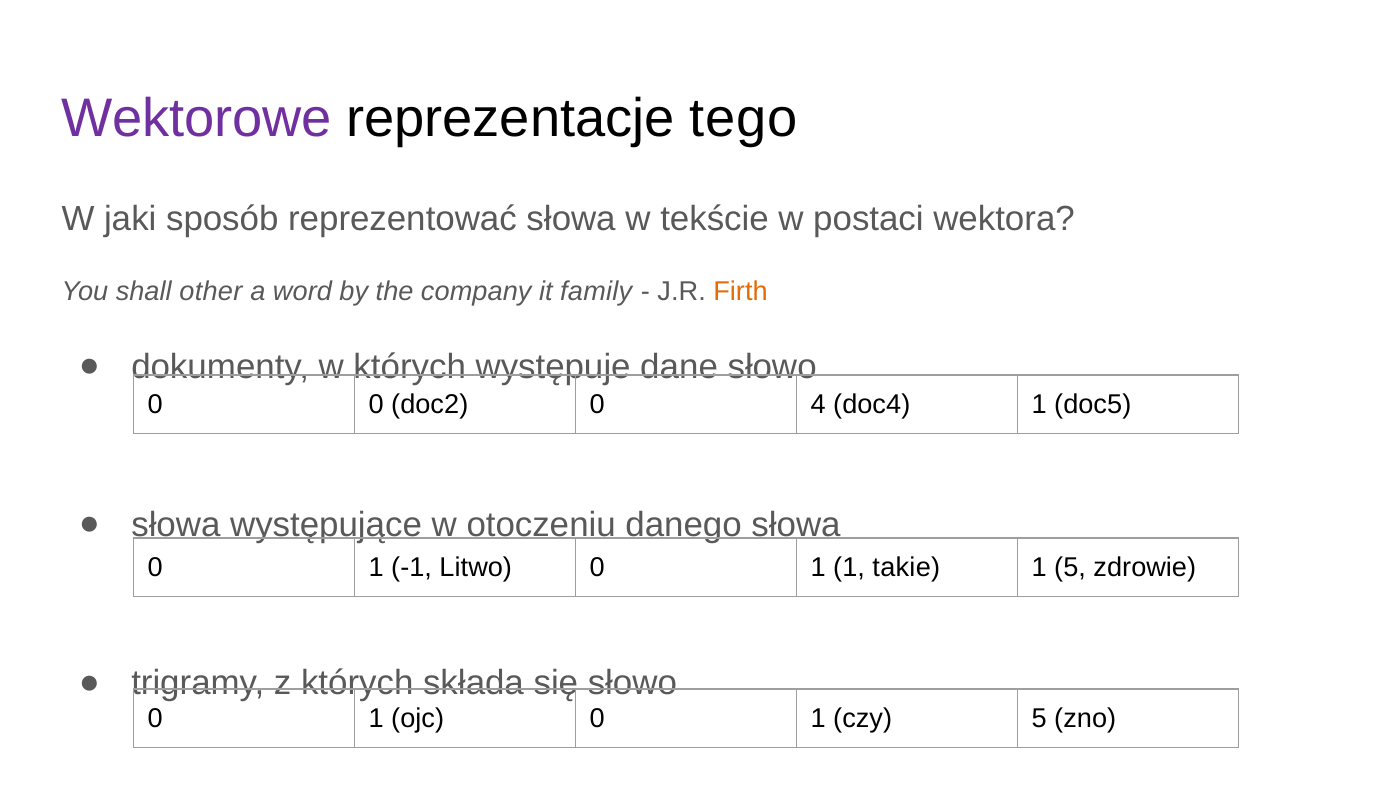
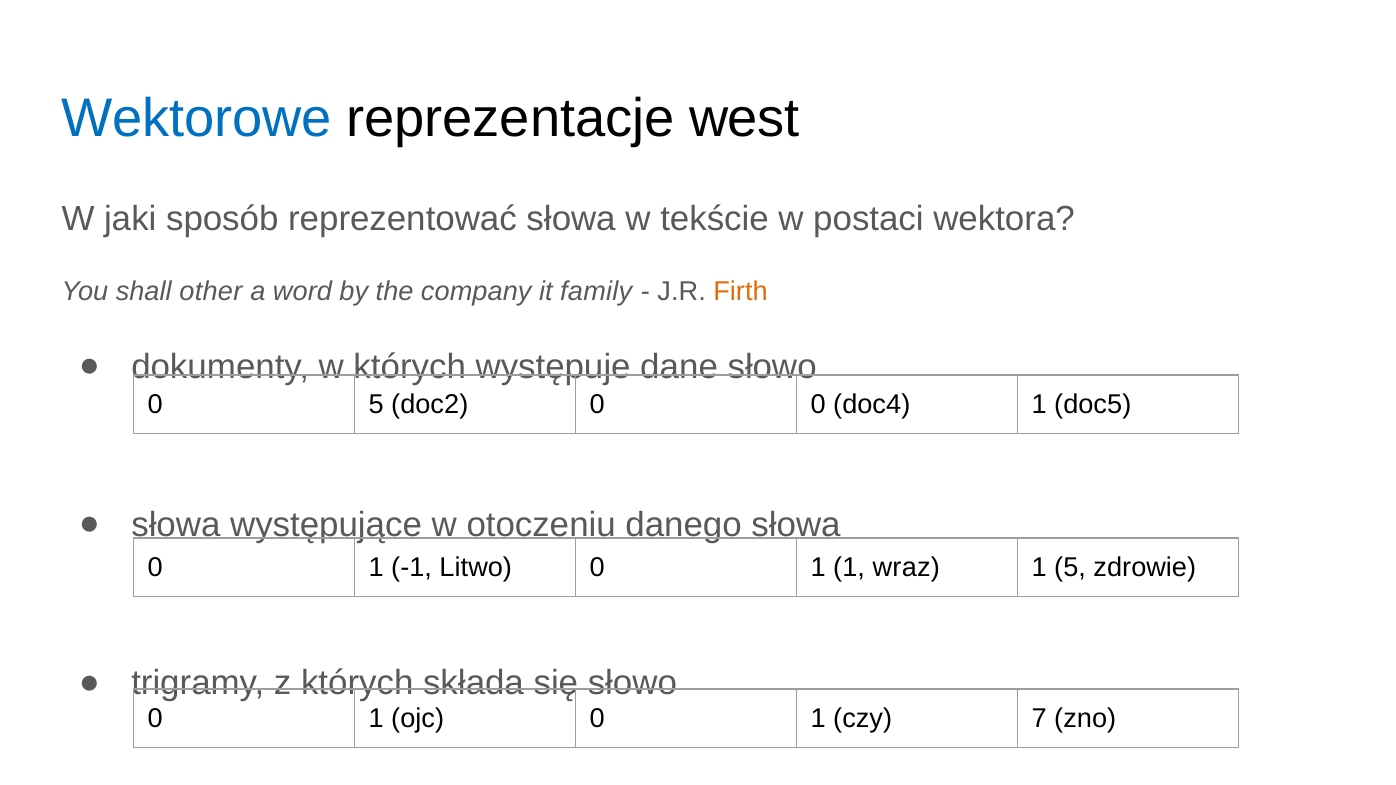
Wektorowe colour: purple -> blue (197, 118)
tego: tego -> west (744, 118)
0 0: 0 -> 5 (376, 405)
0 4: 4 -> 0 (818, 405)
takie: takie -> wraz (906, 568)
czy 5: 5 -> 7 (1039, 719)
